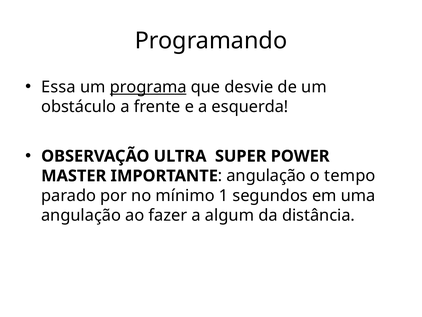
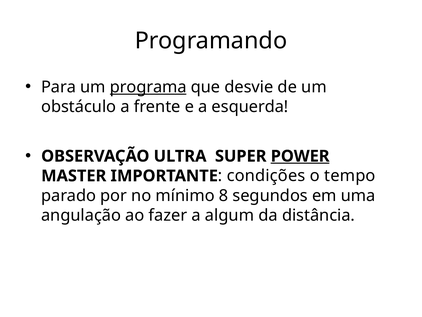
Essa: Essa -> Para (59, 87)
POWER underline: none -> present (300, 156)
angulação: angulação -> condições (266, 176)
1: 1 -> 8 (224, 195)
